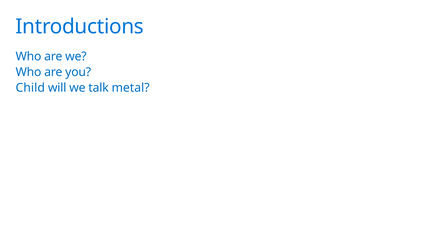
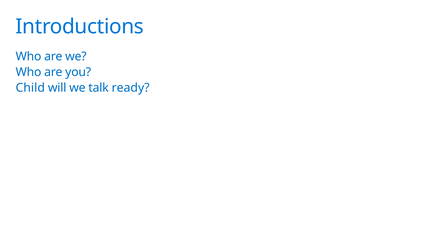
metal: metal -> ready (131, 88)
